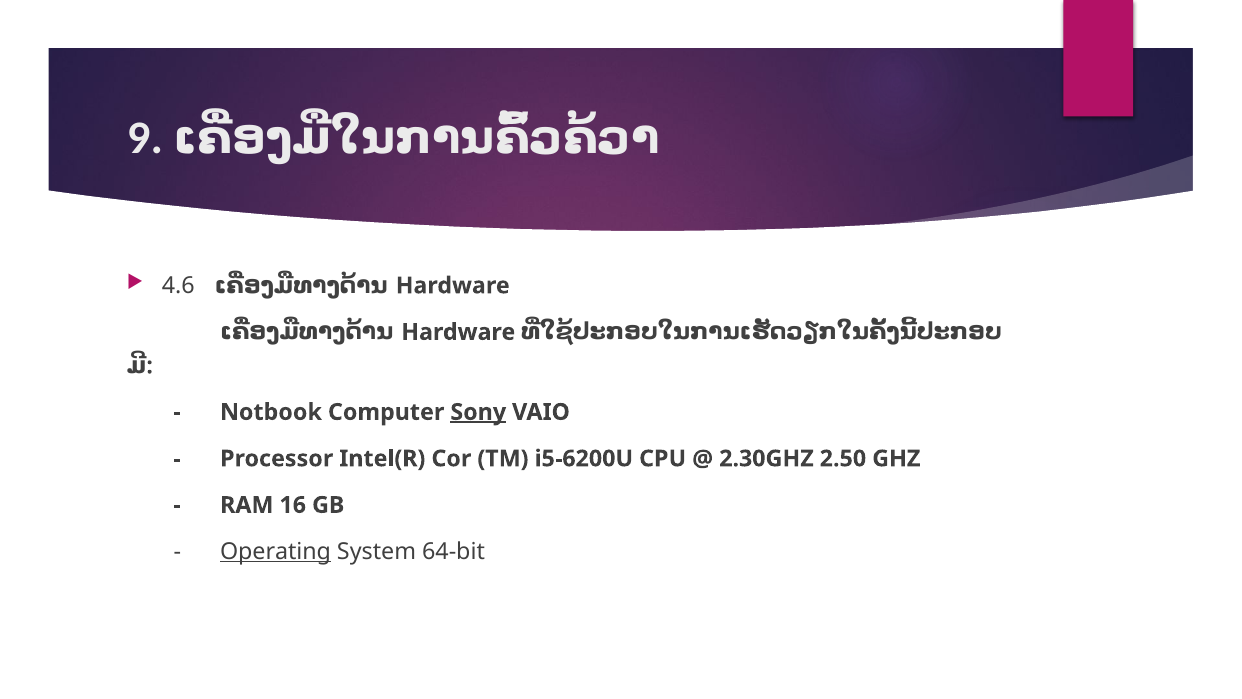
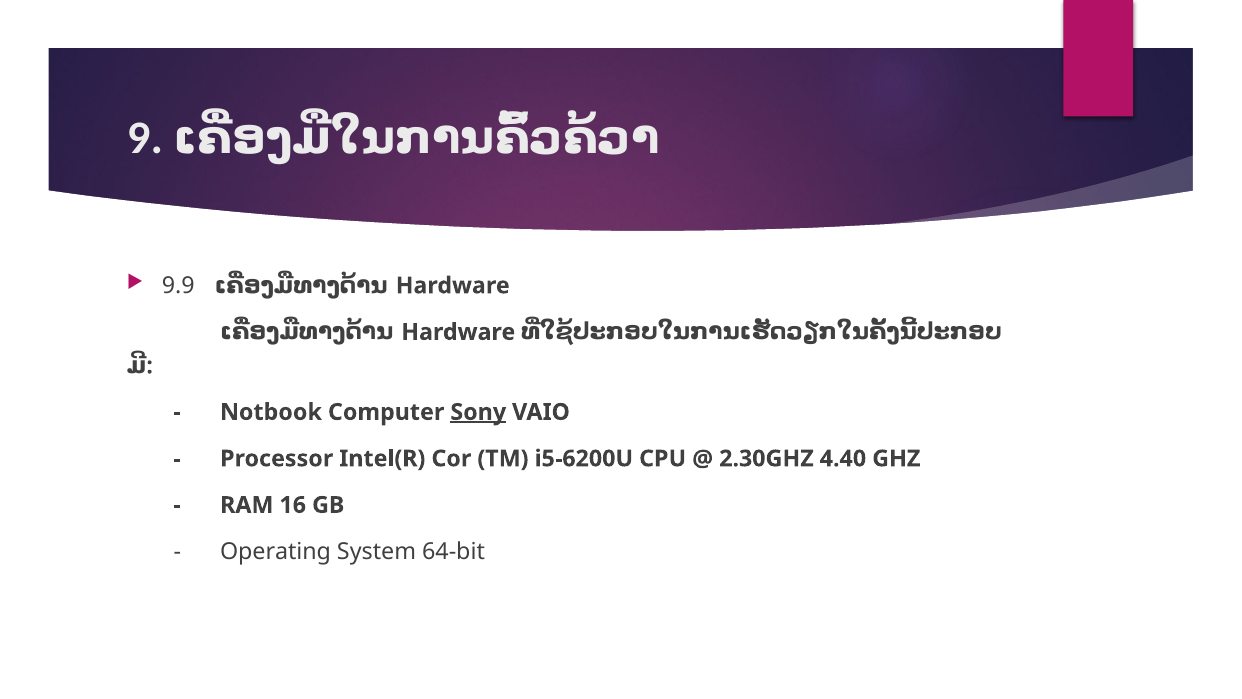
4.6: 4.6 -> 9.9 (178, 285)
2.50: 2.50 -> 4.40 (843, 458)
Operating underline: present -> none (276, 551)
